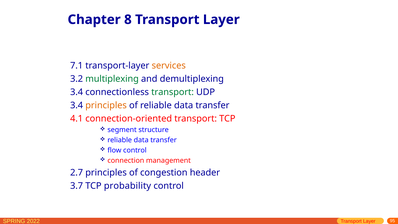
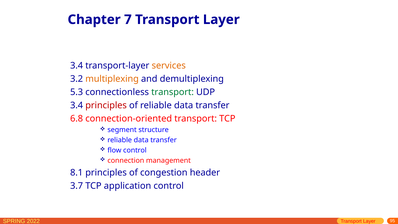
8: 8 -> 7 (128, 20)
7.1: 7.1 -> 3.4 (77, 65)
multiplexing colour: green -> orange (112, 79)
3.4: 3.4 -> 5.3 (77, 92)
principles colour: orange -> red (106, 105)
4.1: 4.1 -> 6.8 (77, 119)
2.7: 2.7 -> 8.1 (77, 173)
probability: probability -> application (128, 186)
